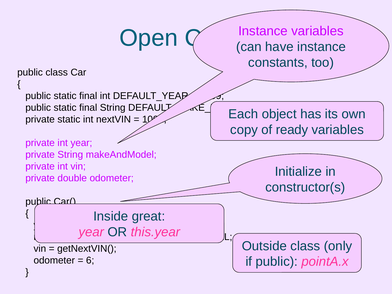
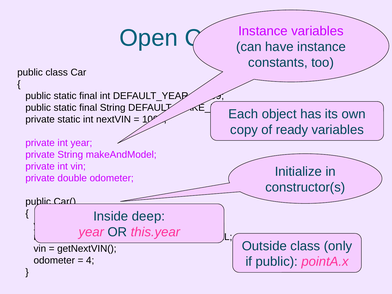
great: great -> deep (148, 216)
6: 6 -> 4 (90, 260)
